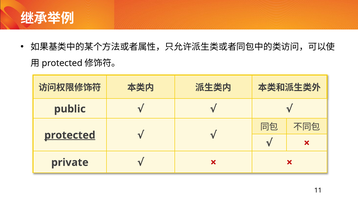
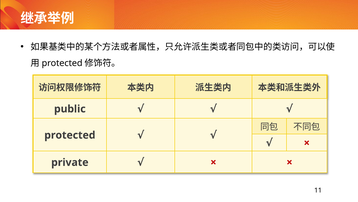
protected underline: present -> none (70, 135)
